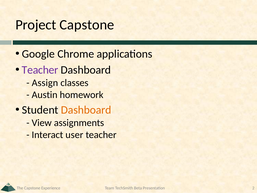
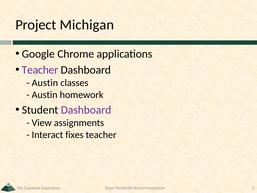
Project Capstone: Capstone -> Michigan (87, 25)
Assign: Assign -> Austin (45, 83)
Dashboard colour: orange -> purple (86, 110)
user: user -> fixes (74, 135)
